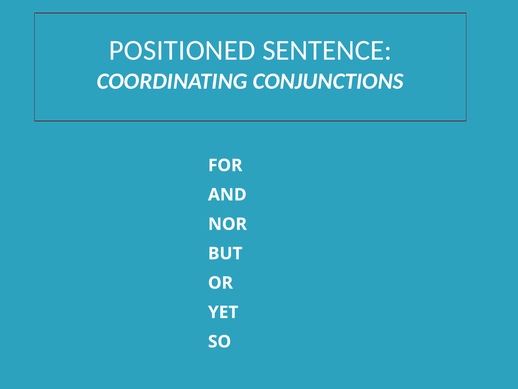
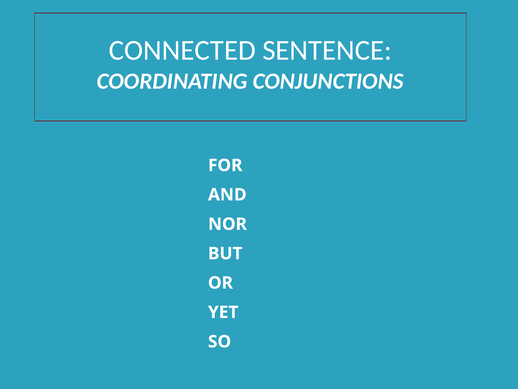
POSITIONED: POSITIONED -> CONNECTED (182, 50)
